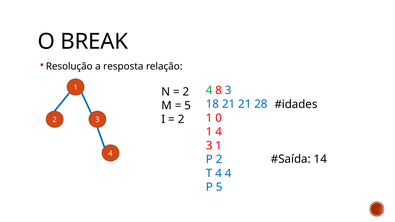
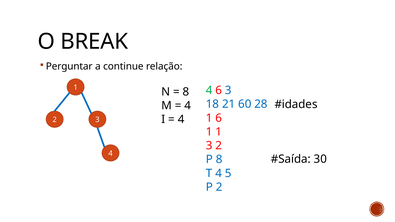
Resolução: Resolução -> Perguntar (69, 66)
resposta: resposta -> continue (123, 66)
4 8: 8 -> 6 (219, 90)
2: 2 -> 8 (186, 92)
21 21: 21 -> 60 (245, 104)
5: 5 -> 4 (188, 106)
1 0: 0 -> 6 (219, 118)
2: 2 -> 4 (181, 120)
1 4: 4 -> 1 (219, 132)
3 1: 1 -> 2 (219, 146)
14: 14 -> 30 (320, 159)
P 2: 2 -> 8 (219, 160)
4 4: 4 -> 5 (228, 173)
P 5: 5 -> 2 (219, 187)
